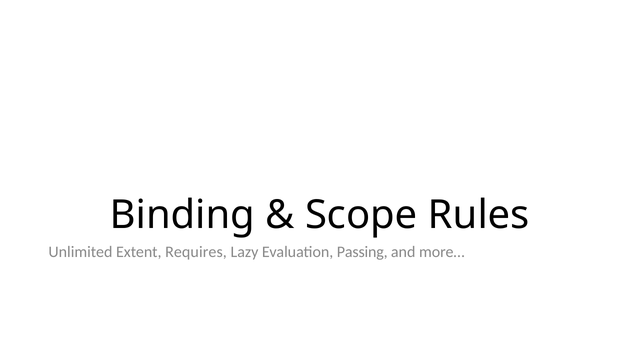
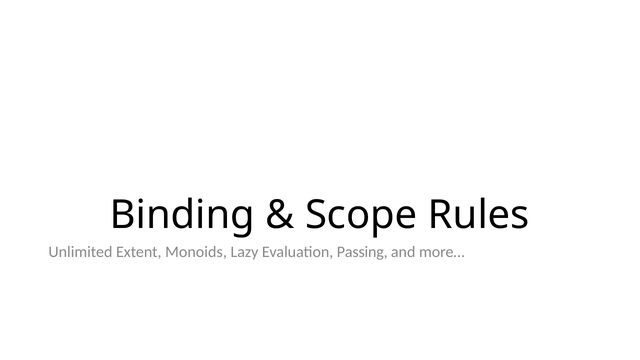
Requires: Requires -> Monoids (196, 252)
